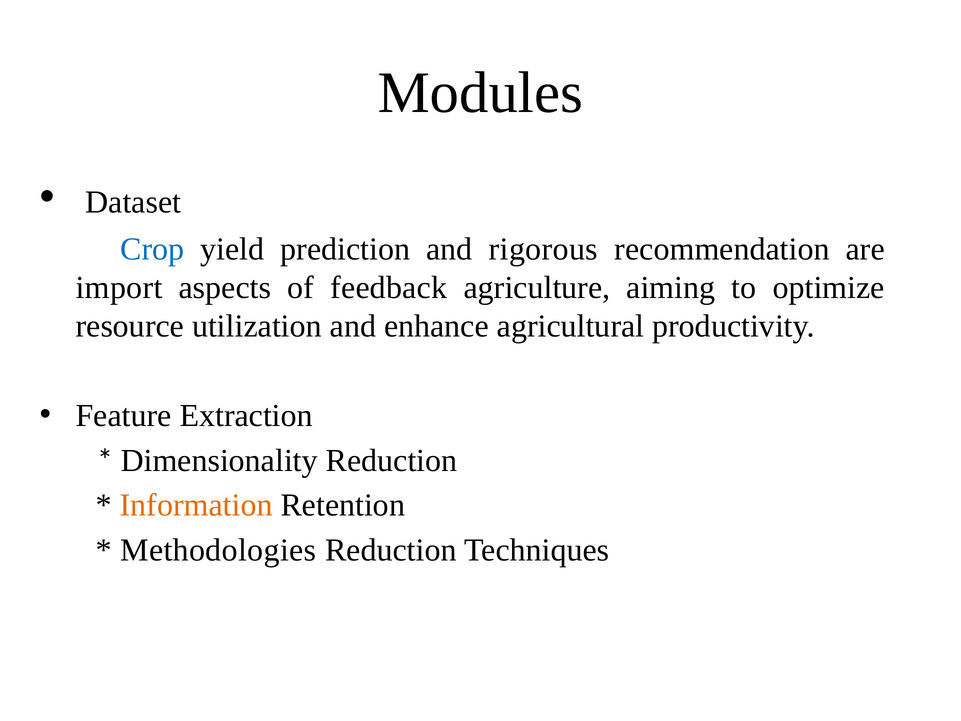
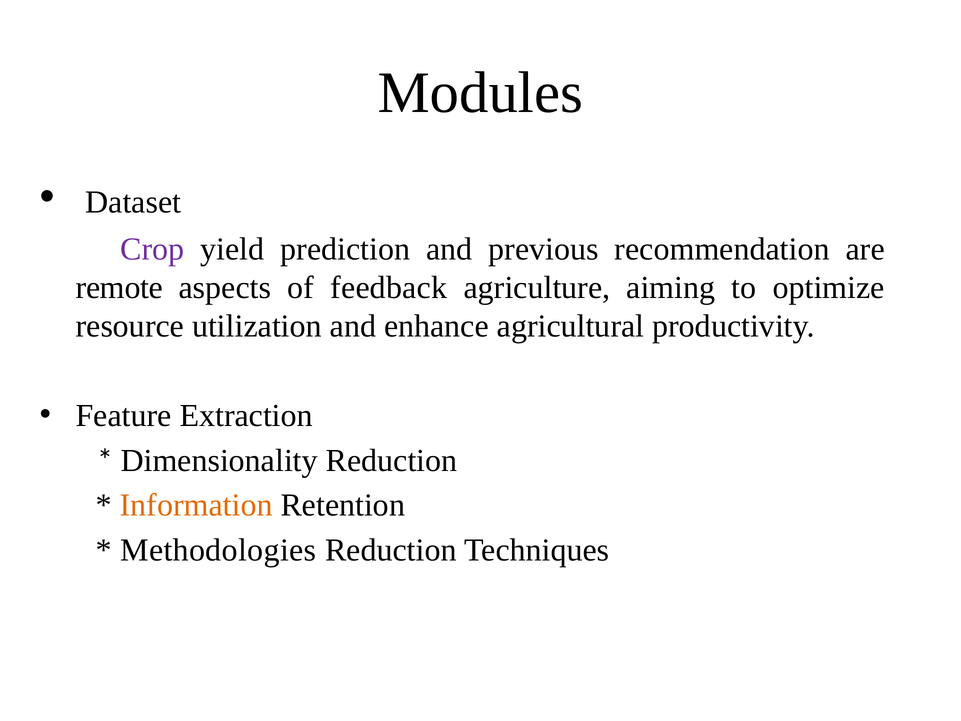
Crop colour: blue -> purple (152, 249)
rigorous: rigorous -> previous (543, 249)
import: import -> remote (119, 287)
